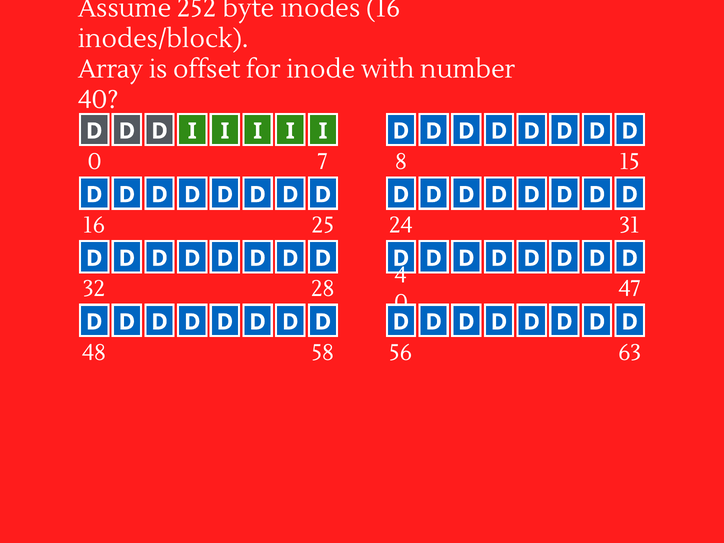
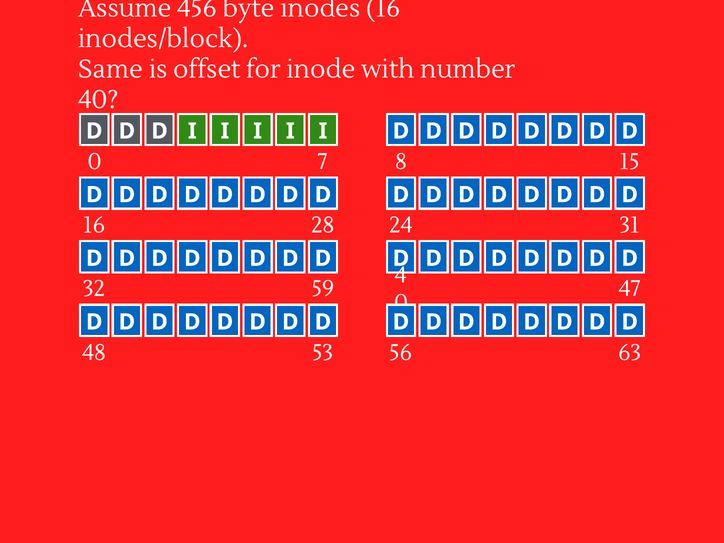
252: 252 -> 456 (197, 8)
Array: Array -> Same (111, 69)
25: 25 -> 28 (323, 225)
28: 28 -> 59 (323, 289)
58: 58 -> 53 (323, 353)
